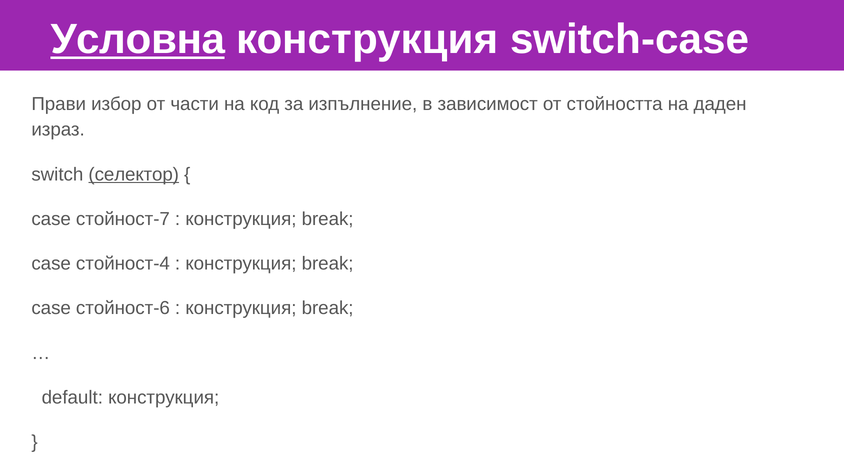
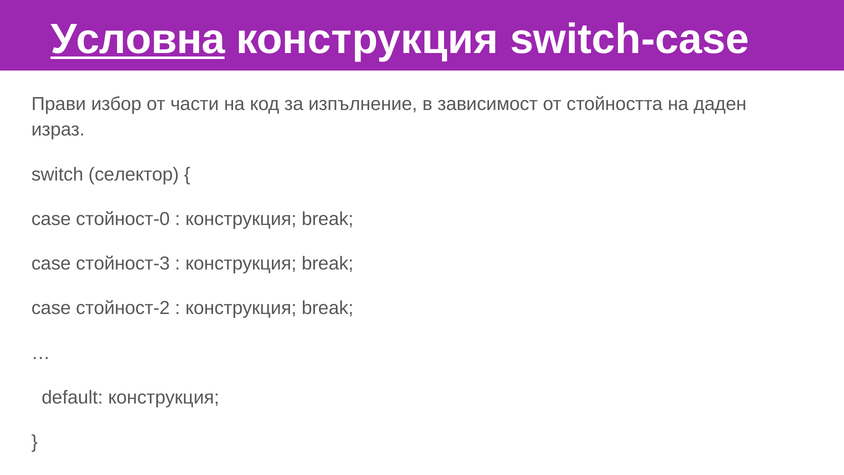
селектор underline: present -> none (134, 174)
стойност-7: стойност-7 -> стойност-0 (123, 219)
стойност-4: стойност-4 -> стойност-3 (123, 263)
стойност-6: стойност-6 -> стойност-2 (123, 308)
